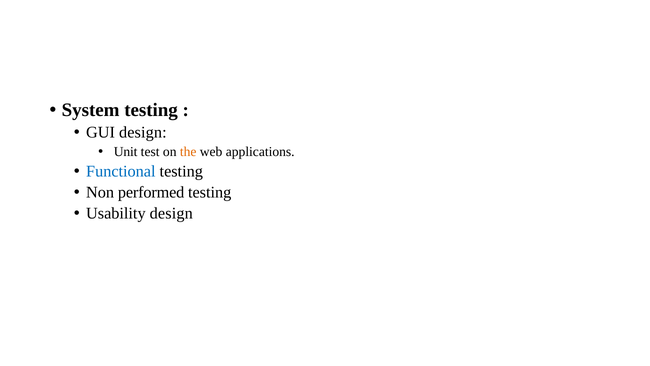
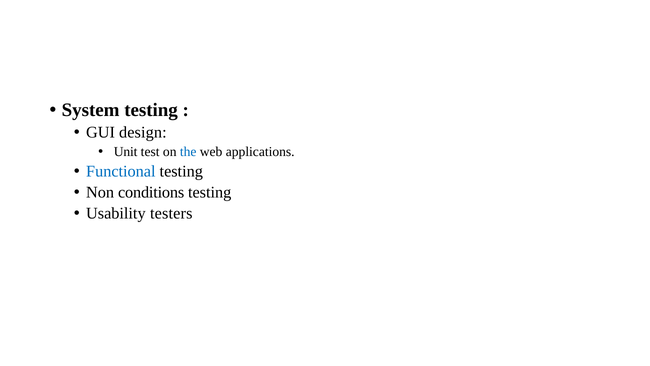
the colour: orange -> blue (188, 152)
performed: performed -> conditions (151, 192)
Usability design: design -> testers (171, 213)
